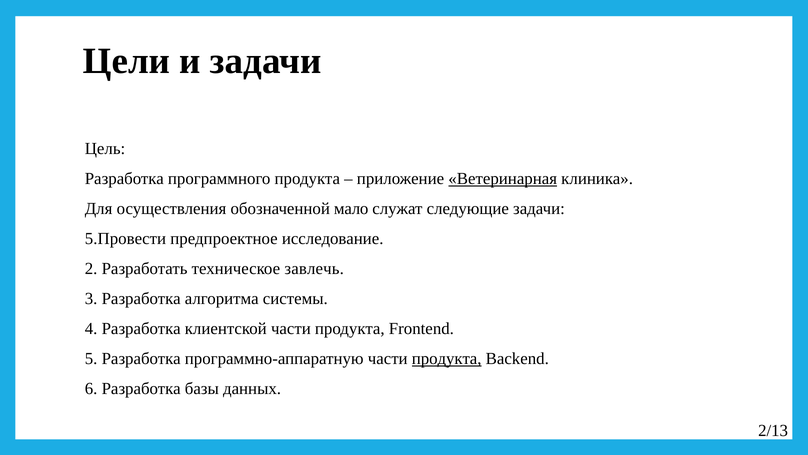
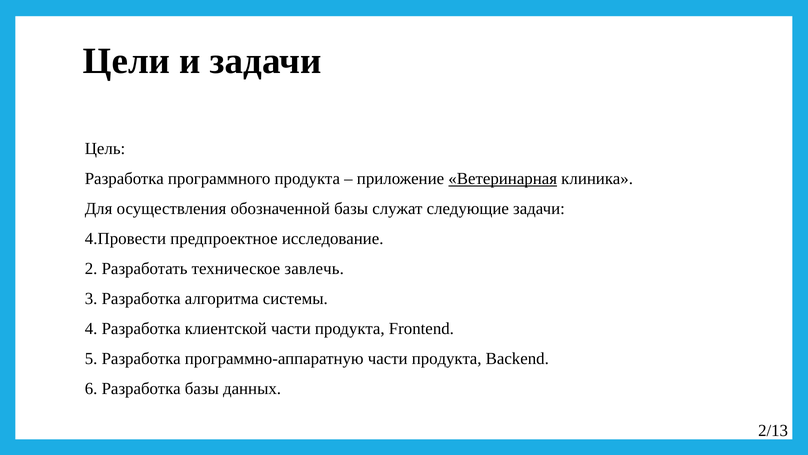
обозначенной мало: мало -> базы (351, 208)
5.Провести: 5.Провести -> 4.Провести (125, 238)
продукта underline: present -> none (447, 358)
